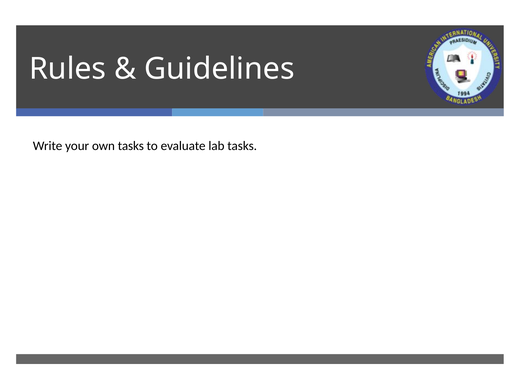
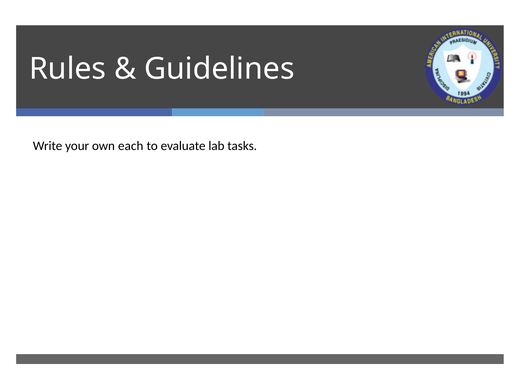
own tasks: tasks -> each (131, 146)
